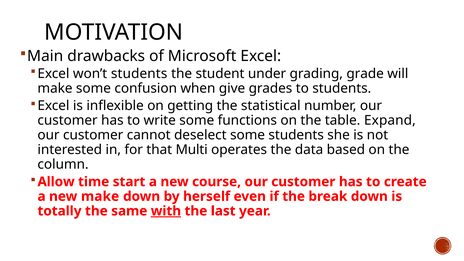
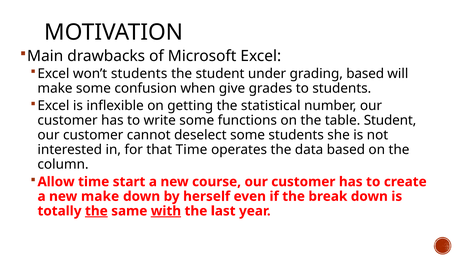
grading grade: grade -> based (365, 74)
table Expand: Expand -> Student (390, 120)
that Multi: Multi -> Time (192, 150)
the underline: none -> present (96, 211)
